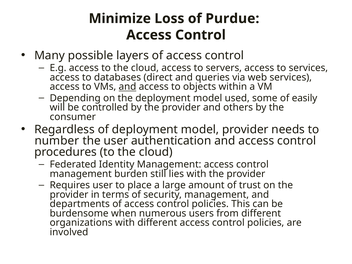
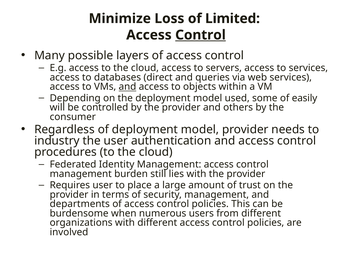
Purdue: Purdue -> Limited (233, 19)
Control underline: none -> present (200, 35)
number: number -> industry (57, 141)
